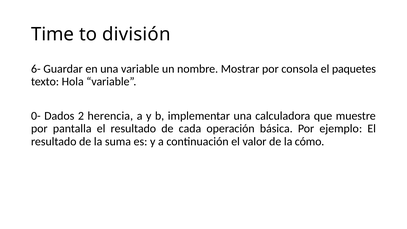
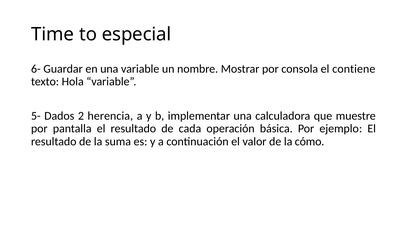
división: división -> especial (137, 34)
paquetes: paquetes -> contiene (354, 69)
0-: 0- -> 5- (36, 116)
